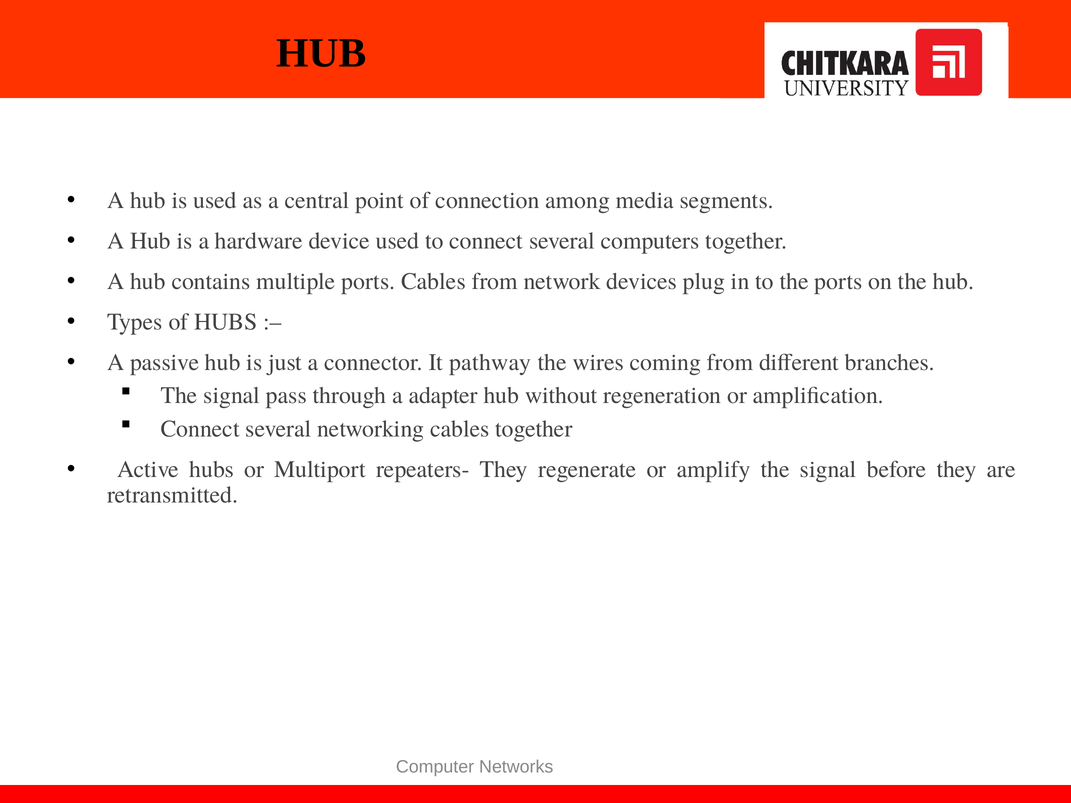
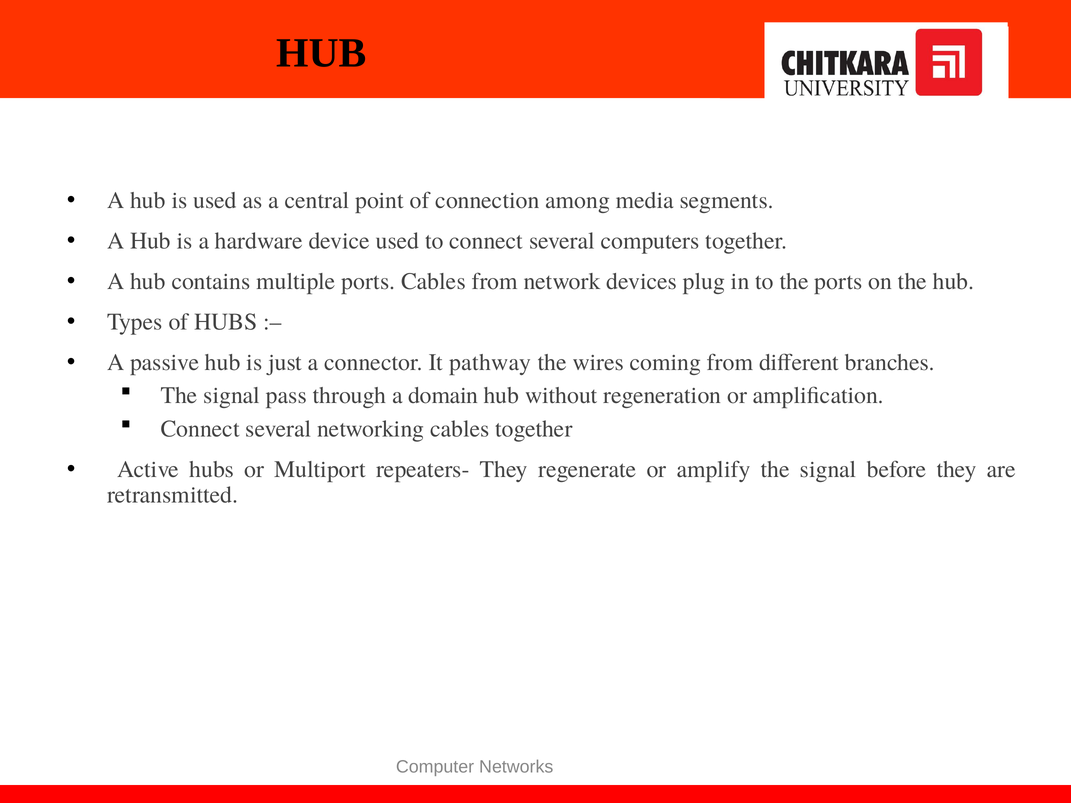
adapter: adapter -> domain (443, 396)
